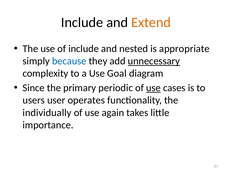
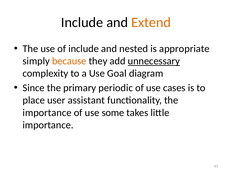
because colour: blue -> orange (69, 61)
use underline: present -> none (153, 88)
users: users -> place (34, 100)
operates: operates -> assistant (86, 100)
individually: individually -> importance (47, 113)
again: again -> some (113, 113)
